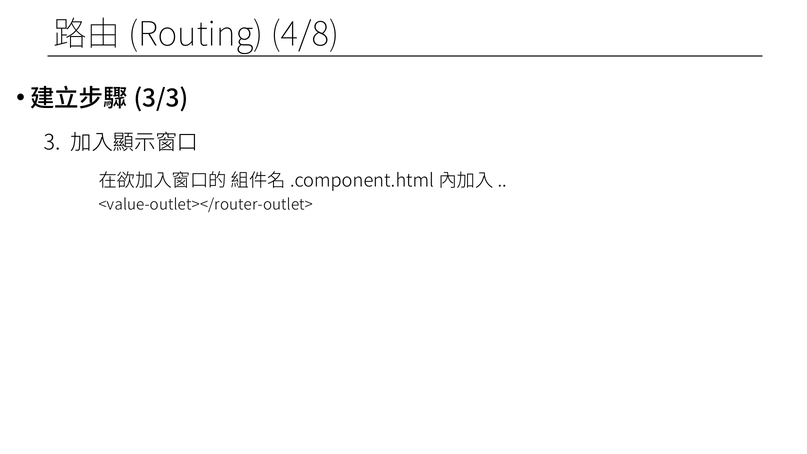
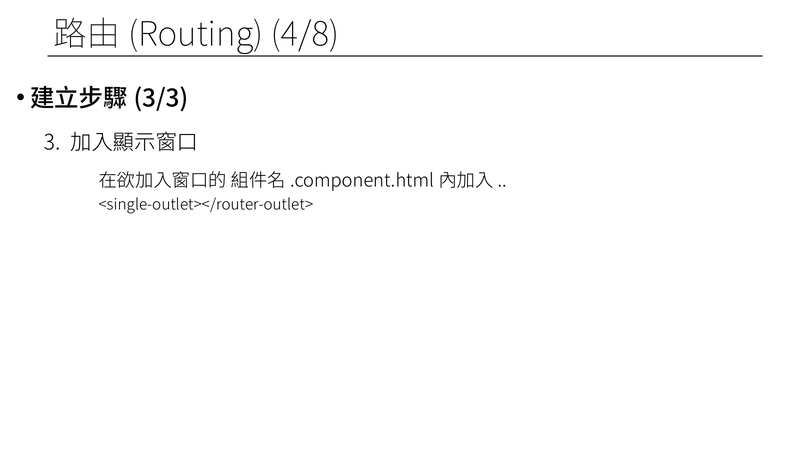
<value-outlet></router-outlet>: <value-outlet></router-outlet> -> <single-outlet></router-outlet> (206, 205)
